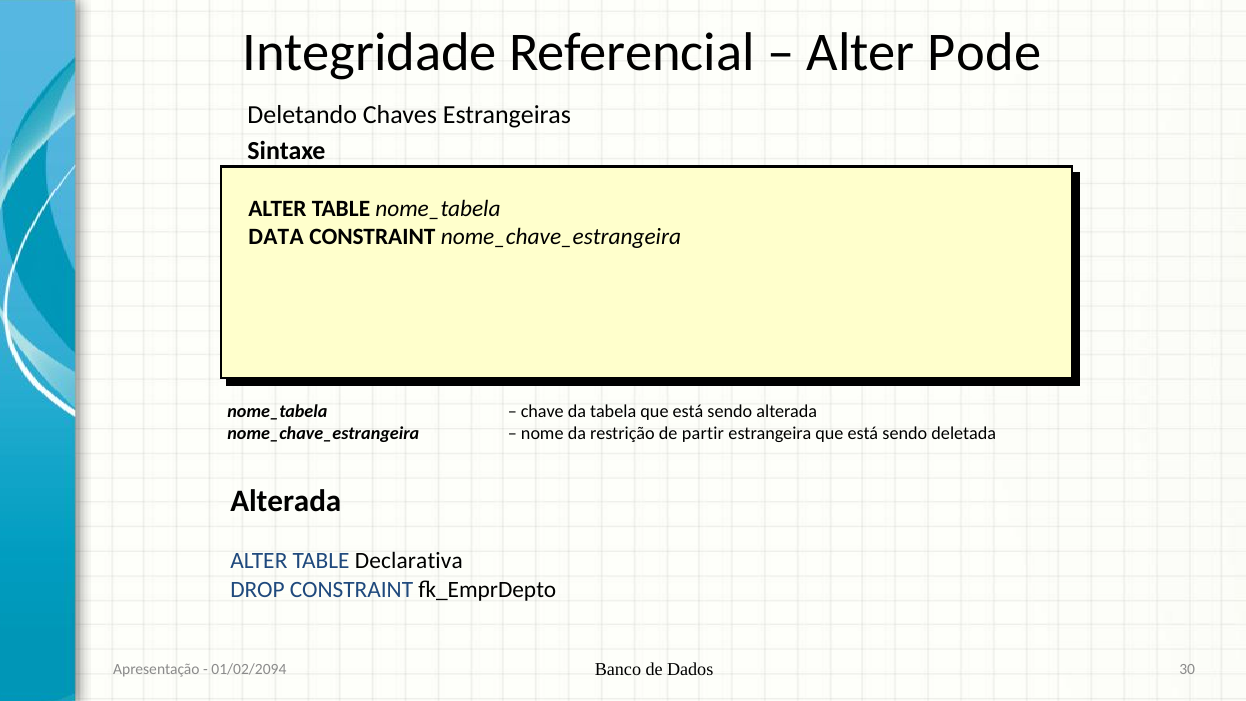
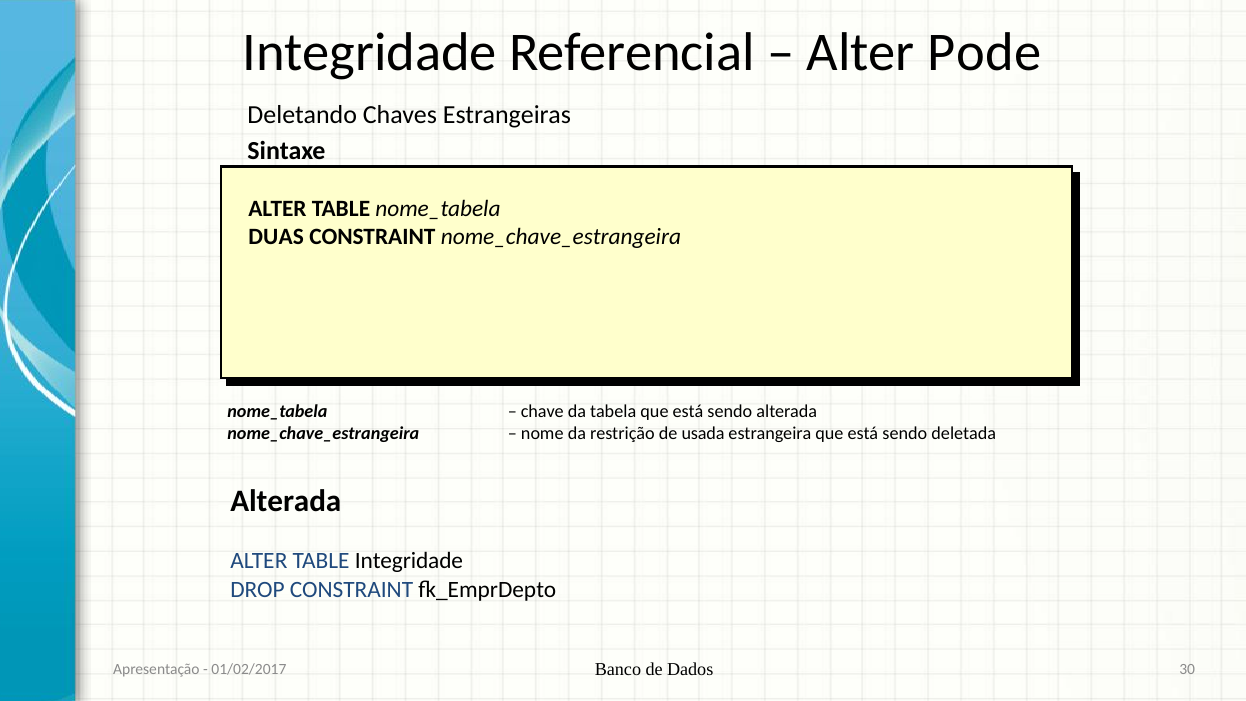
DATA: DATA -> DUAS (276, 237)
partir: partir -> usada (703, 433)
TABLE Declarativa: Declarativa -> Integridade (409, 561)
01/02/2094: 01/02/2094 -> 01/02/2017 (249, 669)
